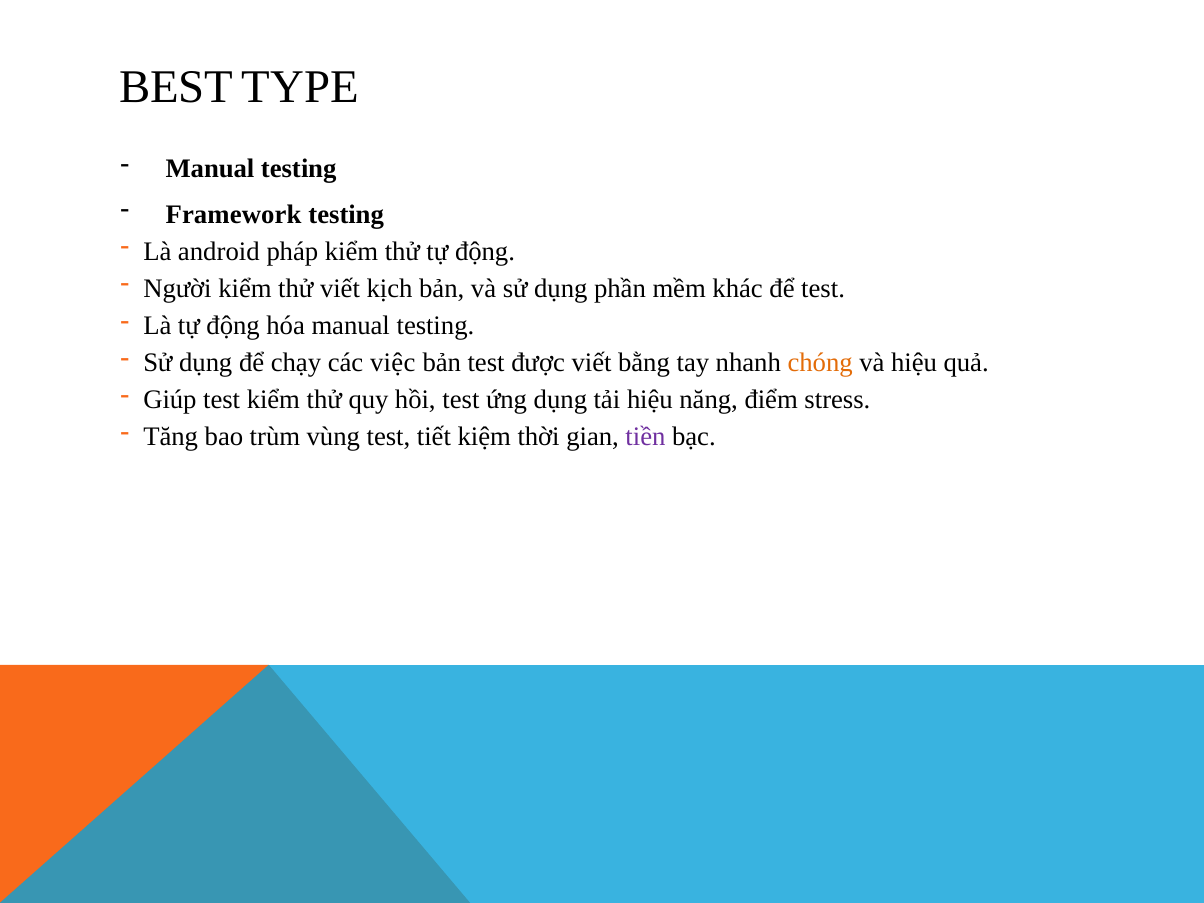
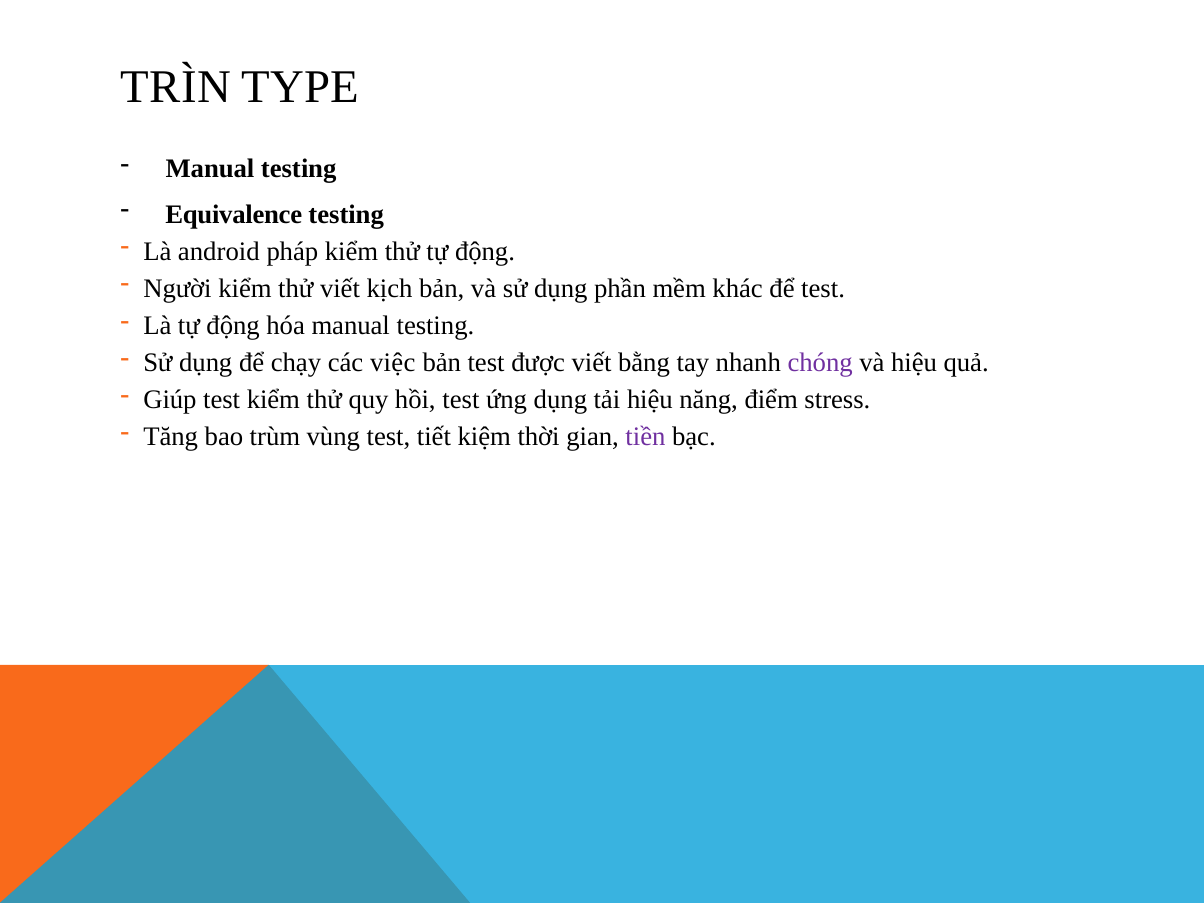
BEST: BEST -> TRÌN (176, 88)
Framework: Framework -> Equivalence (234, 214)
chóng colour: orange -> purple (820, 363)
